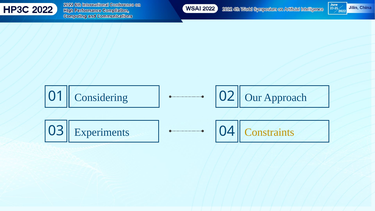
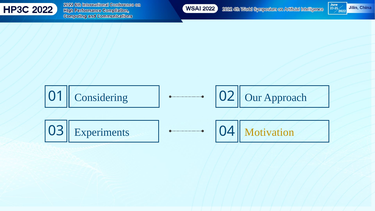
Constraints: Constraints -> Motivation (269, 132)
